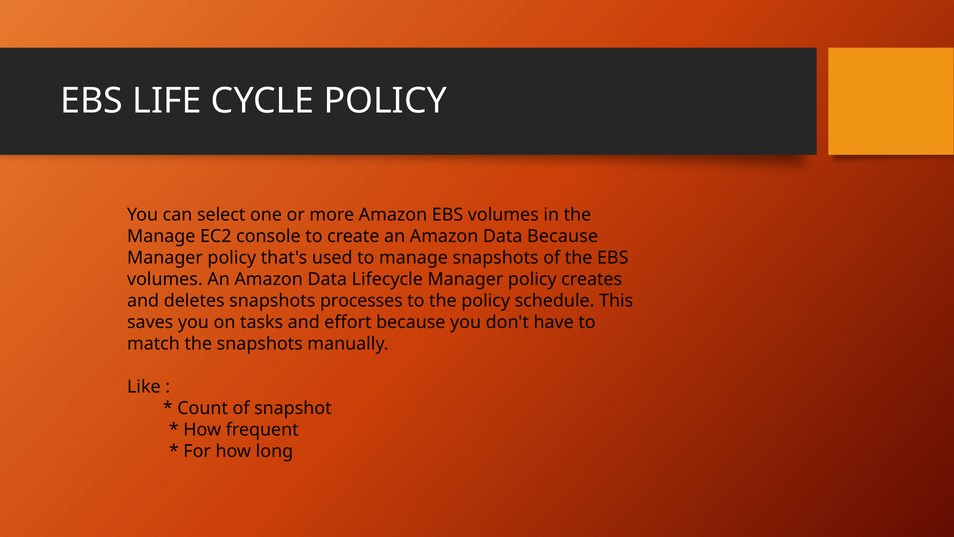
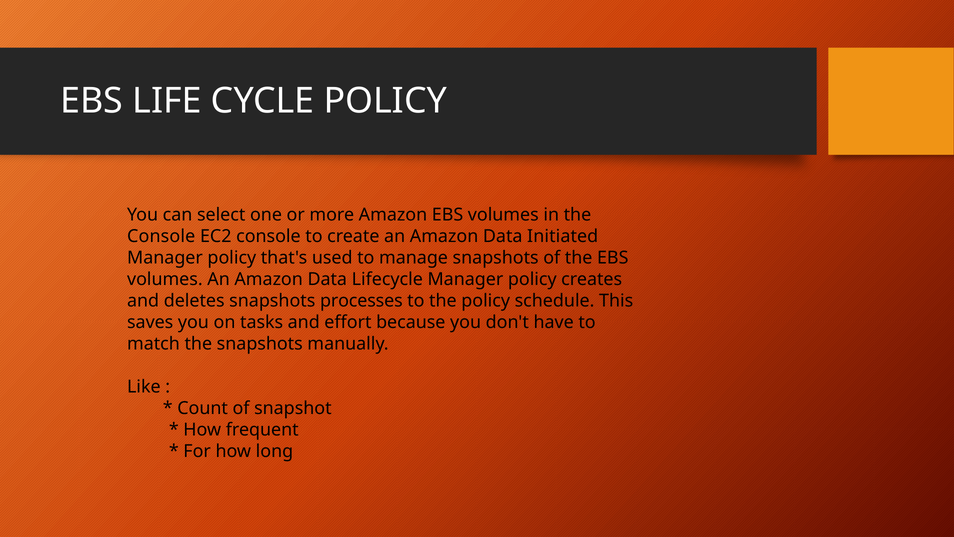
Manage: Manage -> Console (161, 236)
Data Because: Because -> Initiated (563, 236)
